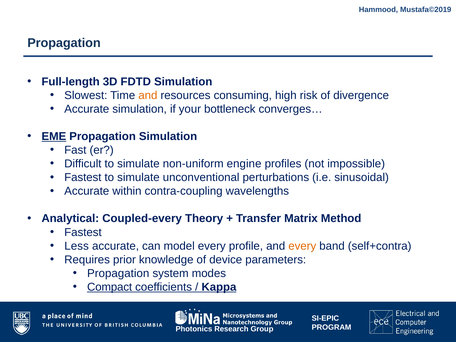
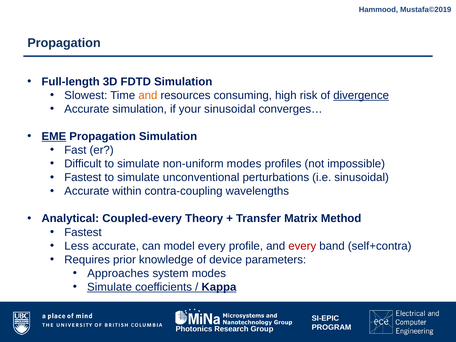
divergence underline: none -> present (361, 95)
your bottleneck: bottleneck -> sinusoidal (230, 109)
non-uniform engine: engine -> modes (244, 164)
every colour: orange -> red (302, 246)
Propagation: Propagation -> Approaches (118, 273)
Compact: Compact -> Simulate (110, 287)
